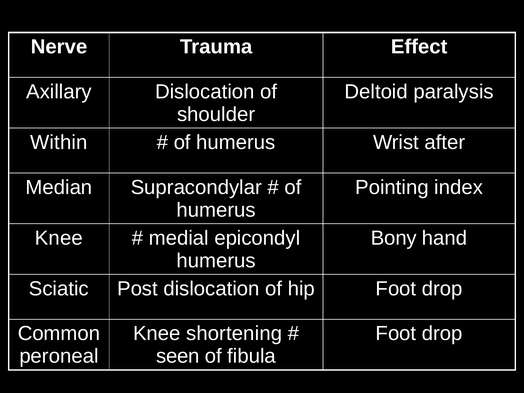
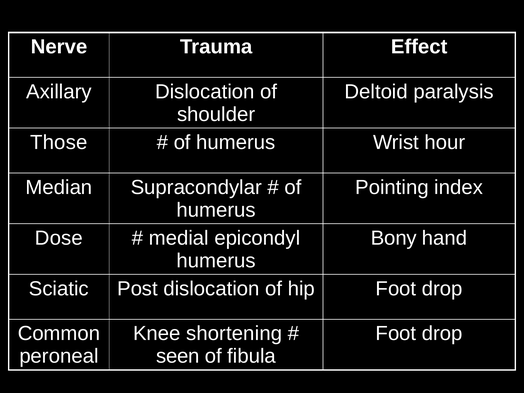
Within: Within -> Those (59, 142)
after: after -> hour (445, 142)
Knee: Knee -> Dose (59, 238)
